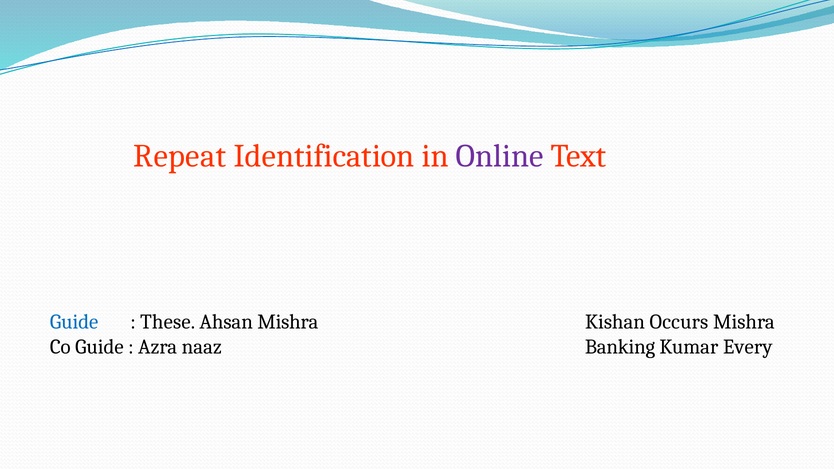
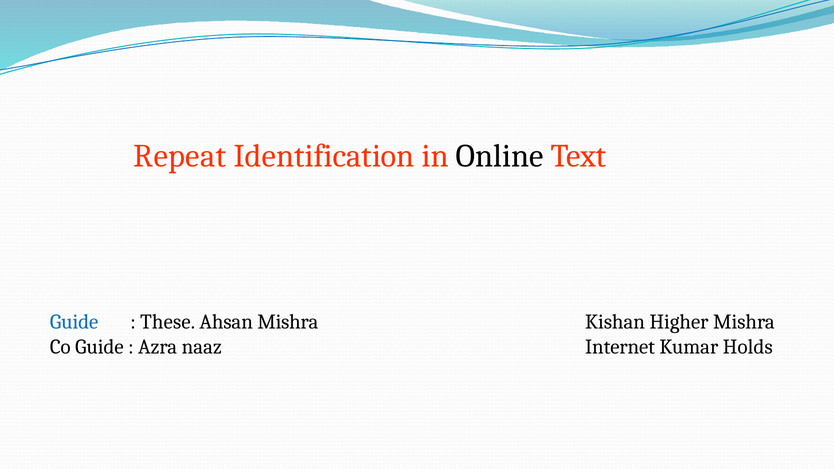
Online colour: purple -> black (500, 156)
Occurs: Occurs -> Higher (679, 322)
Banking: Banking -> Internet (620, 347)
Every: Every -> Holds (748, 347)
